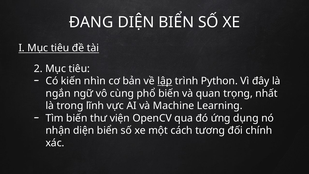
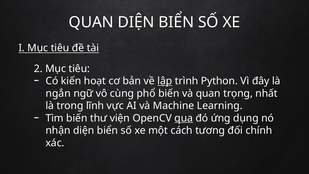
ĐANG: ĐANG -> QUAN (91, 22)
nhìn: nhìn -> hoạt (95, 81)
qua underline: none -> present (184, 118)
